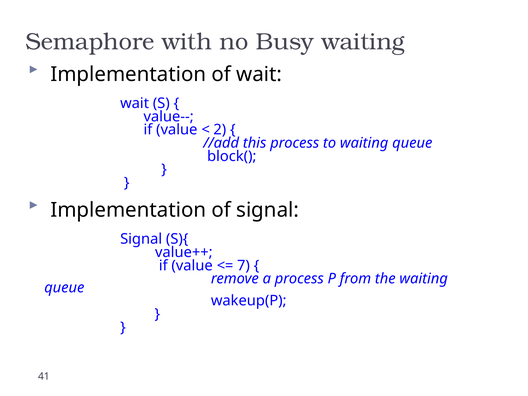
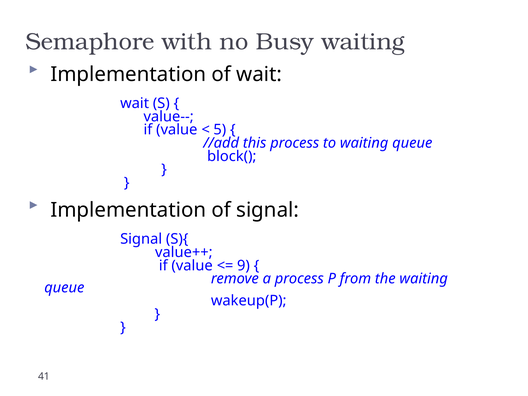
2: 2 -> 5 (220, 130)
7: 7 -> 9 (243, 265)
